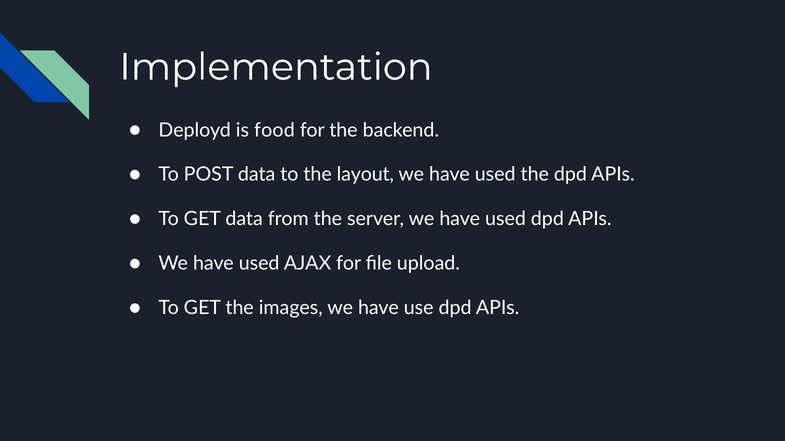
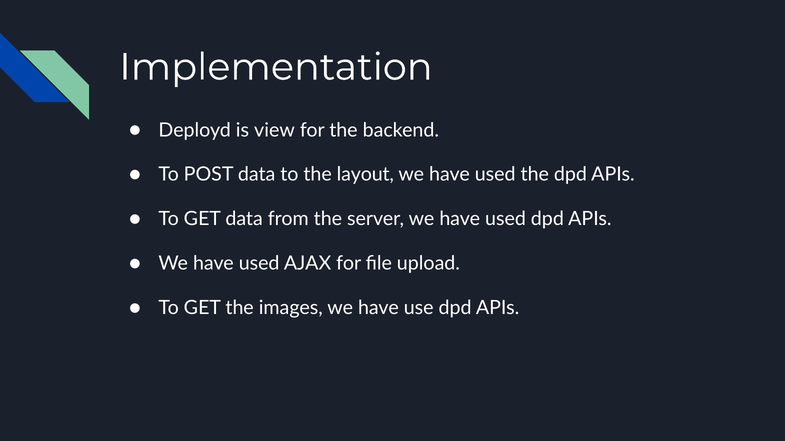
food: food -> view (274, 130)
